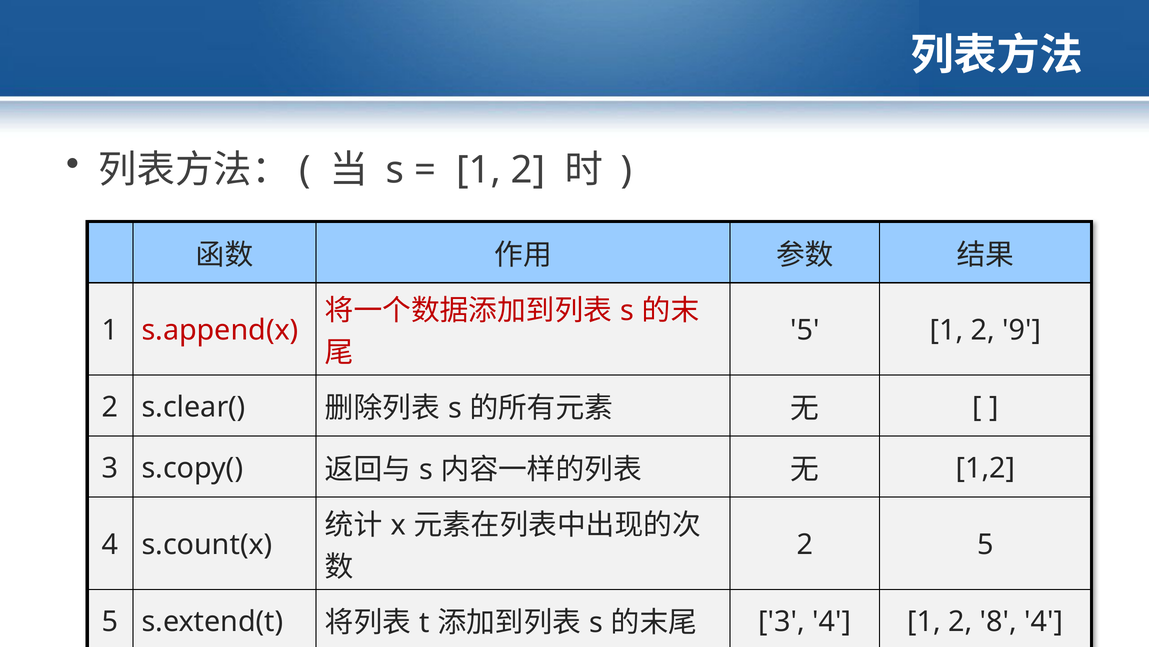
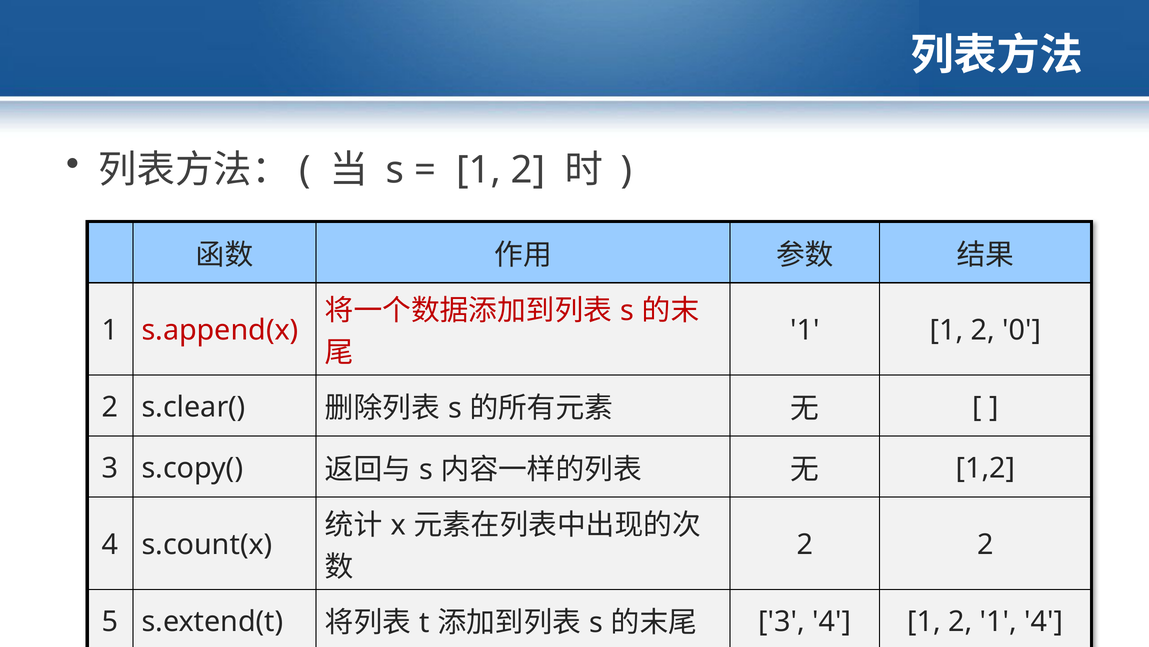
5: 5 -> 1 (805, 330)
9: 9 -> 0 (1022, 330)
2 5: 5 -> 2 (985, 544)
2 8: 8 -> 1 (999, 621)
